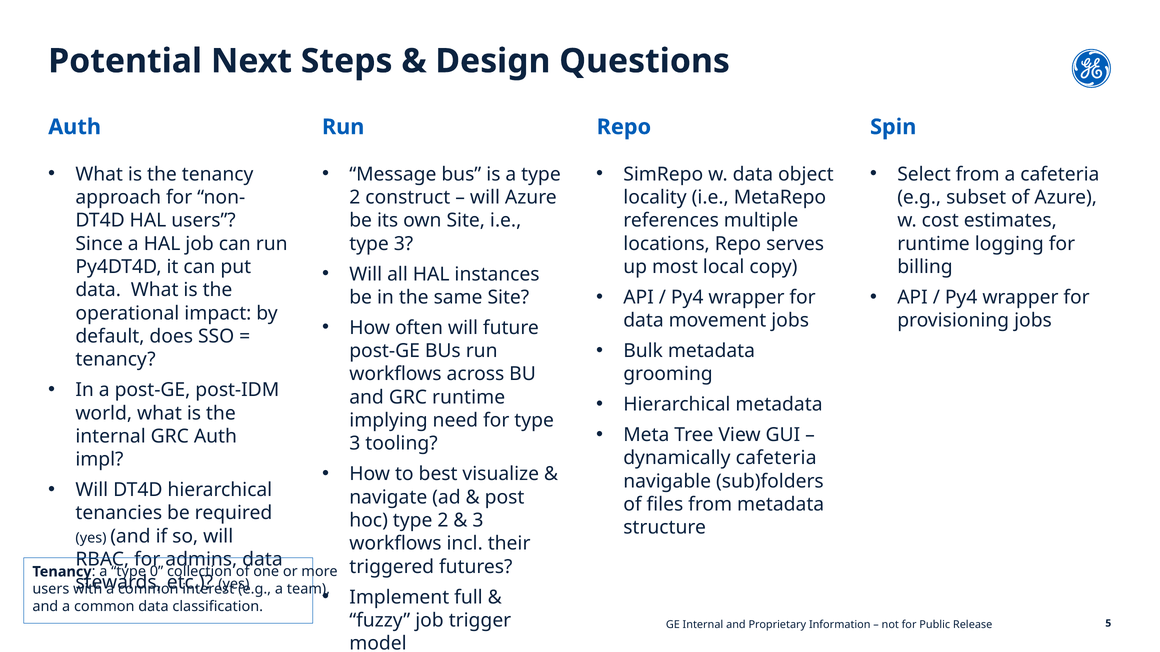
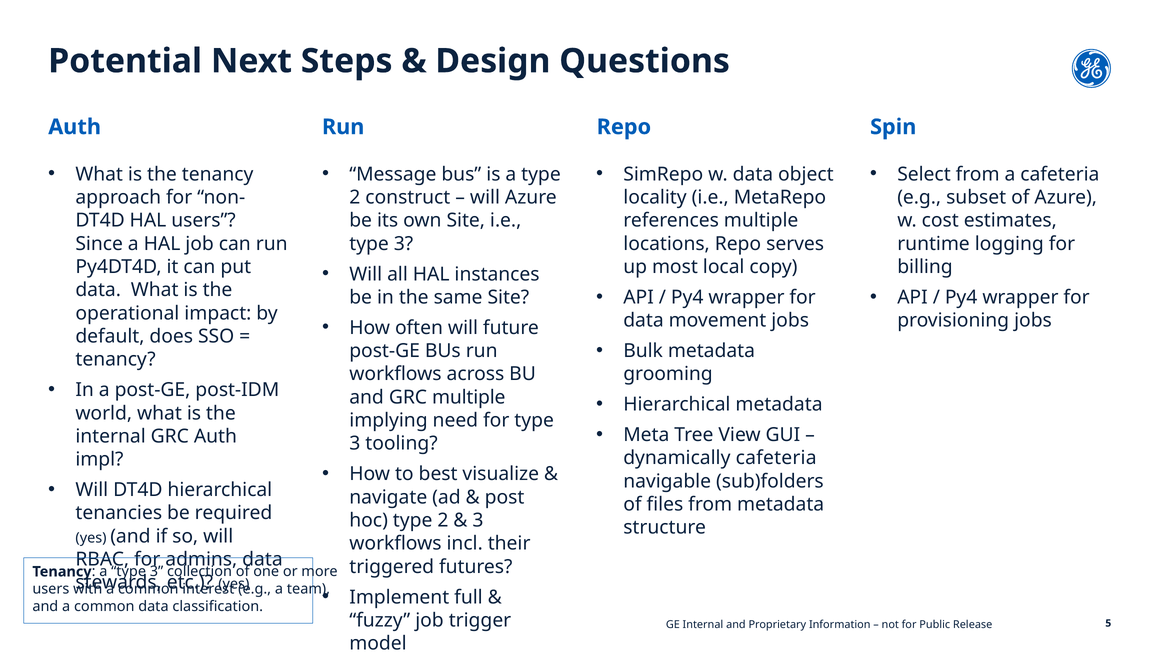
GRC runtime: runtime -> multiple (469, 398)
0: 0 -> 3 (157, 572)
